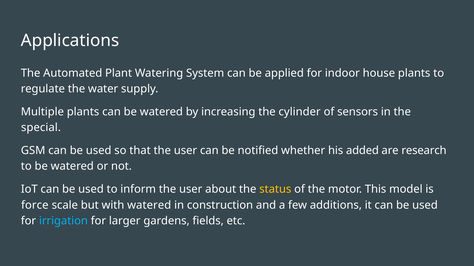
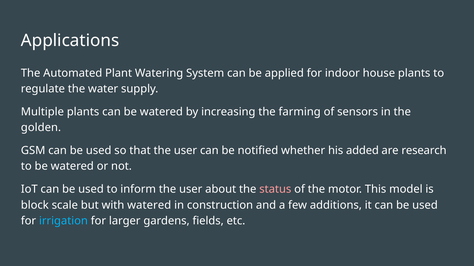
cylinder: cylinder -> farming (300, 112)
special: special -> golden (41, 128)
status colour: yellow -> pink (275, 190)
force: force -> block (35, 205)
